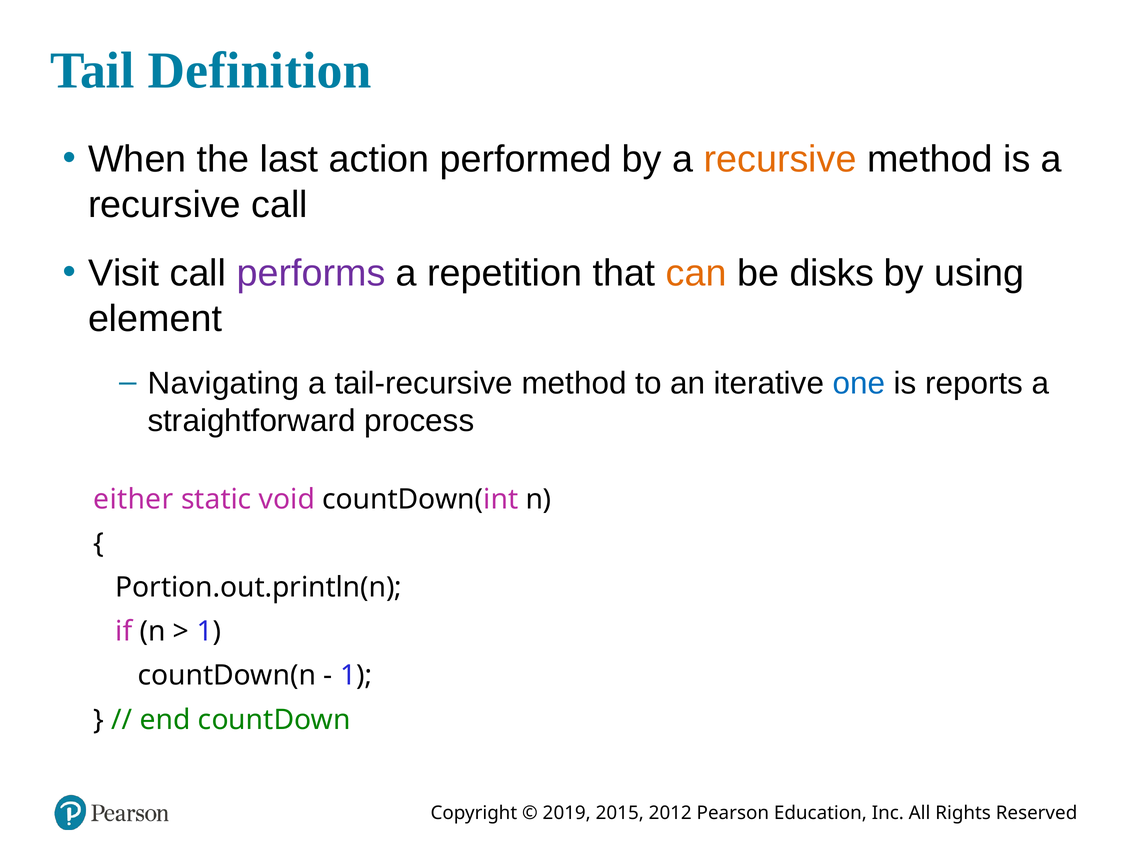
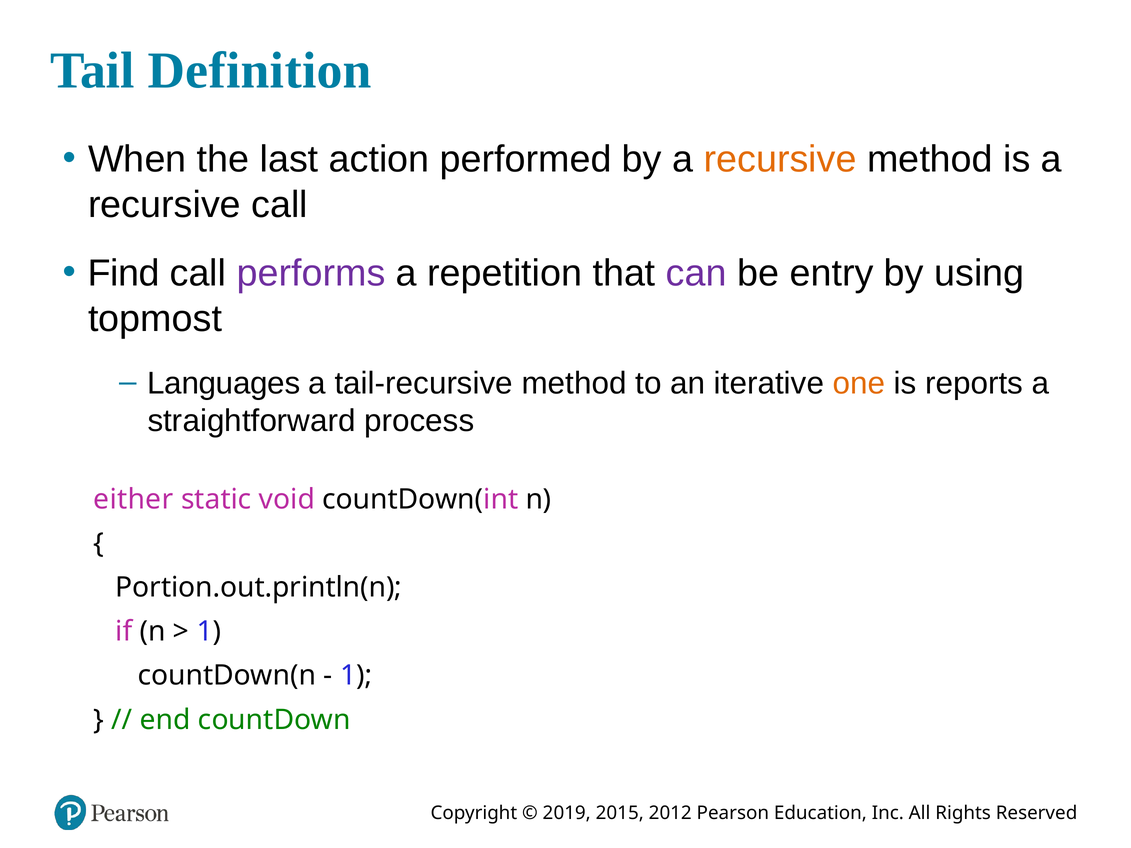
Visit: Visit -> Find (124, 274)
can colour: orange -> purple (696, 274)
disks: disks -> entry (832, 274)
element: element -> topmost (155, 319)
Navigating: Navigating -> Languages (224, 383)
one colour: blue -> orange (859, 383)
